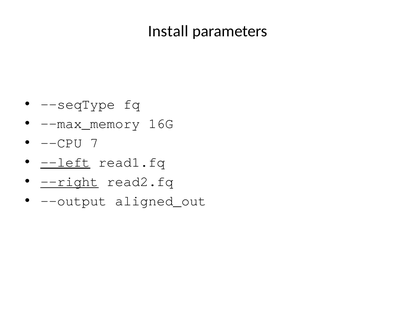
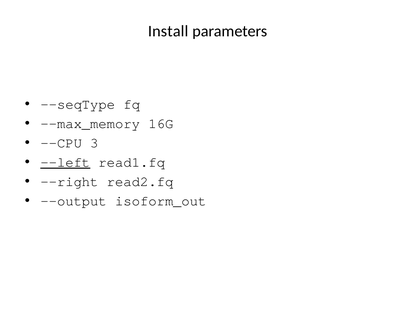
7: 7 -> 3 (94, 143)
--right underline: present -> none (70, 182)
aligned_out: aligned_out -> isoform_out (161, 201)
